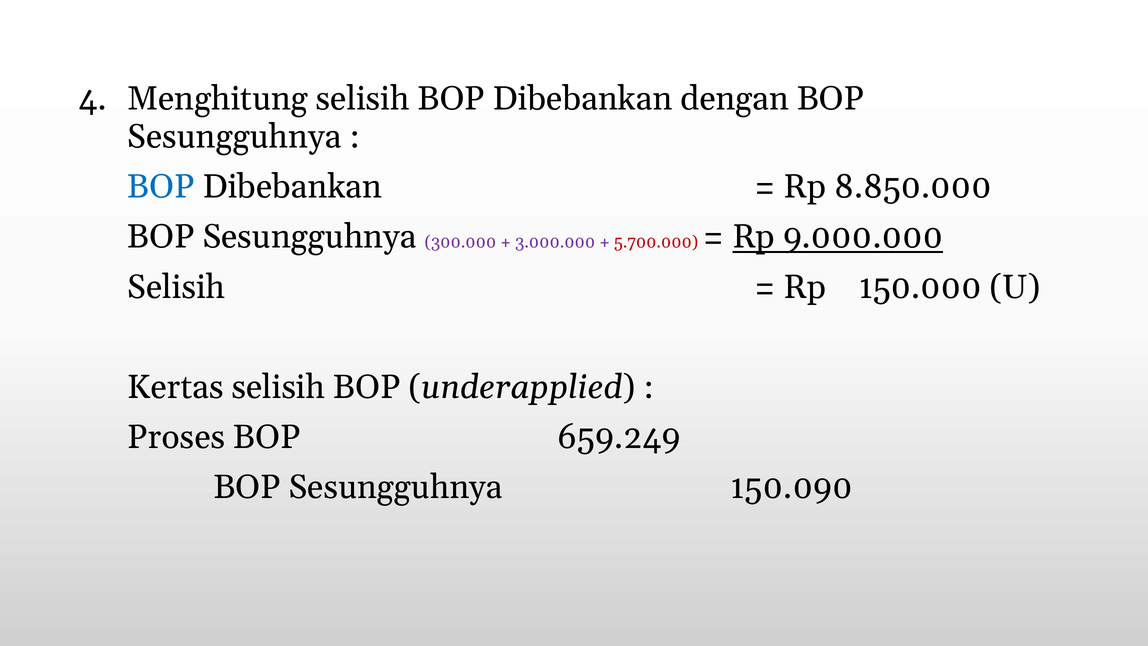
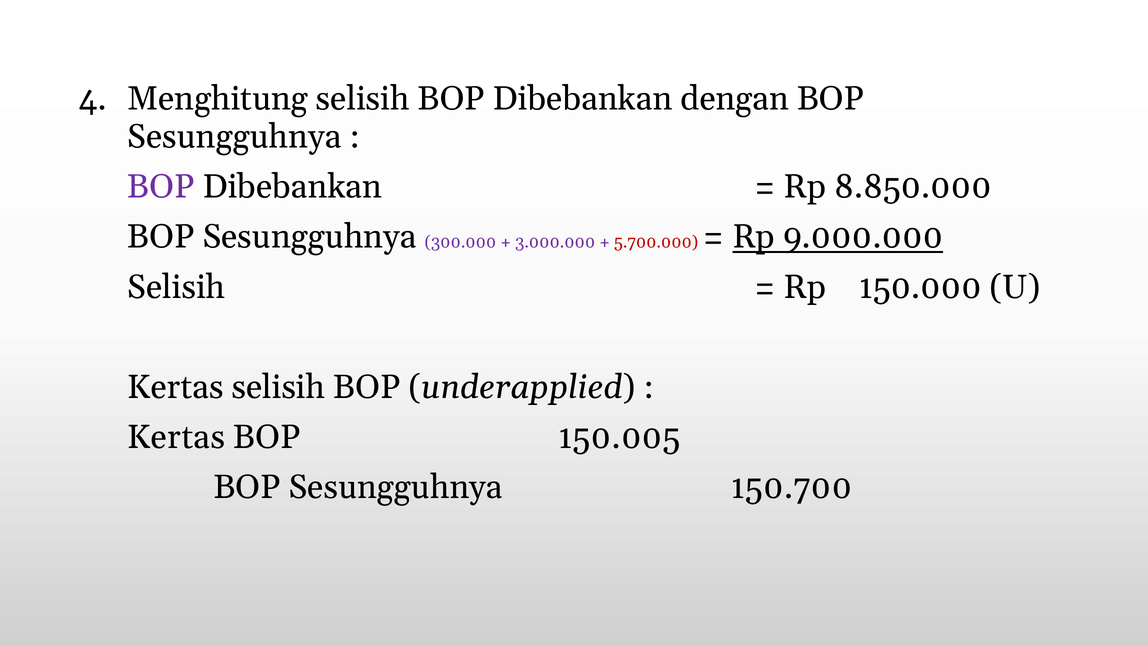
BOP colour: blue -> purple (161, 187)
Proses: Proses -> Kertas (176, 437)
659.249: 659.249 -> 150.005 (619, 437)
150.090: 150.090 -> 150.700 (791, 487)
